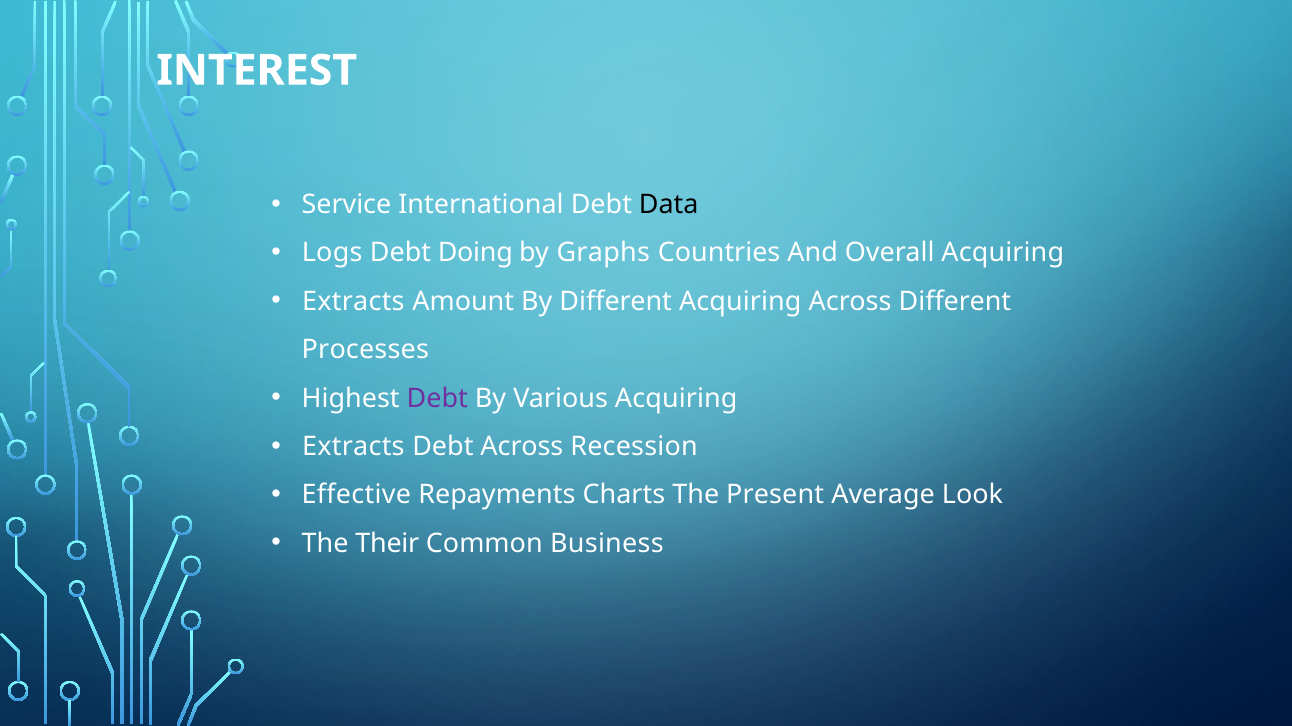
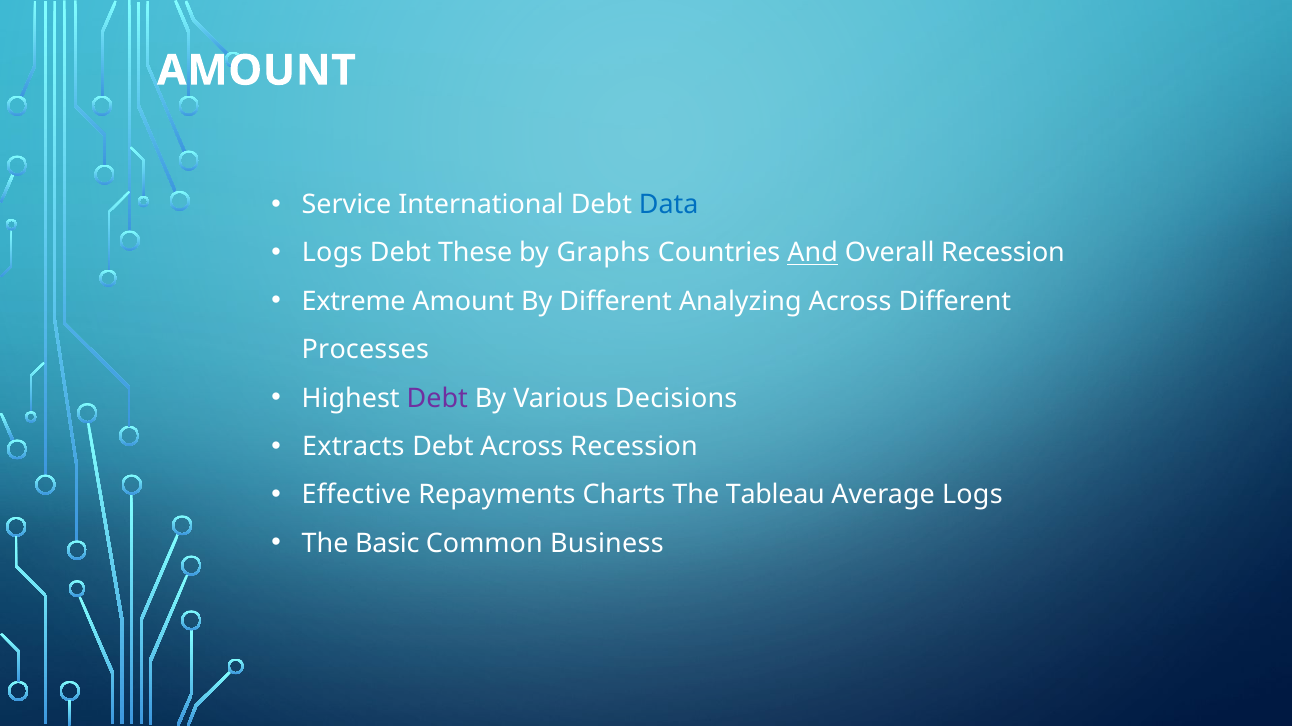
INTEREST: INTEREST -> AMOUNT (256, 71)
Data colour: black -> blue (669, 205)
Doing: Doing -> These (475, 253)
And underline: none -> present (813, 253)
Overall Acquiring: Acquiring -> Recession (1003, 253)
Extracts: Extracts -> Extreme (354, 302)
Different Acquiring: Acquiring -> Analyzing (740, 302)
Various Acquiring: Acquiring -> Decisions (676, 399)
Present: Present -> Tableau (775, 496)
Average Look: Look -> Logs (972, 496)
Their: Their -> Basic (387, 544)
